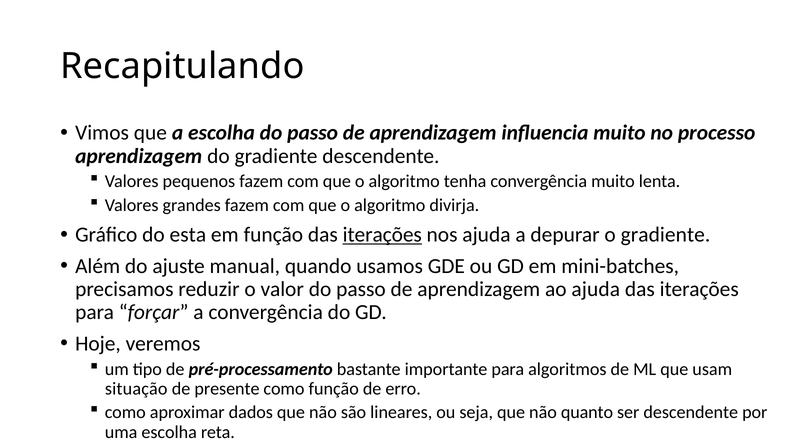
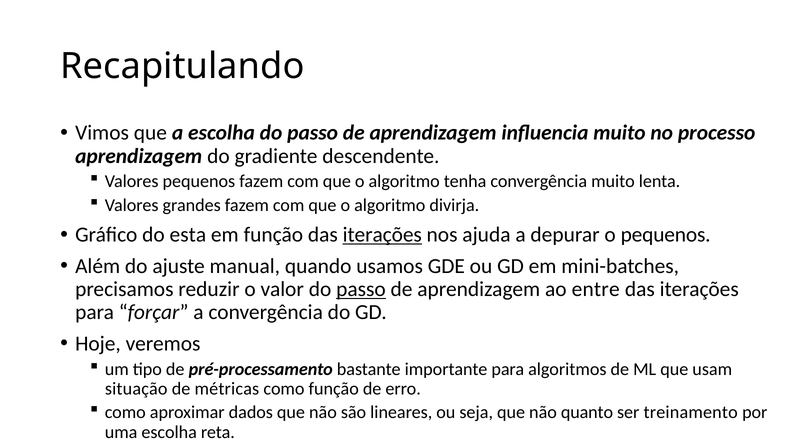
o gradiente: gradiente -> pequenos (666, 235)
passo underline: none -> present (361, 289)
ao ajuda: ajuda -> entre (596, 289)
presente: presente -> métricas (227, 389)
ser descendente: descendente -> treinamento (691, 412)
